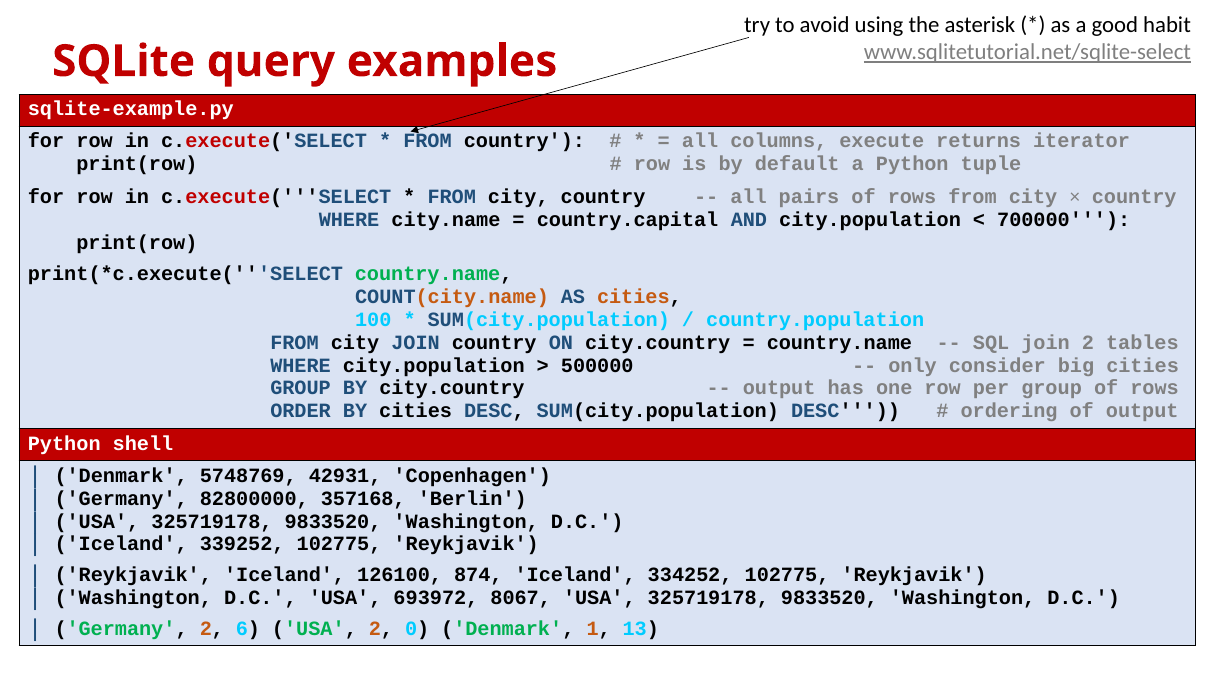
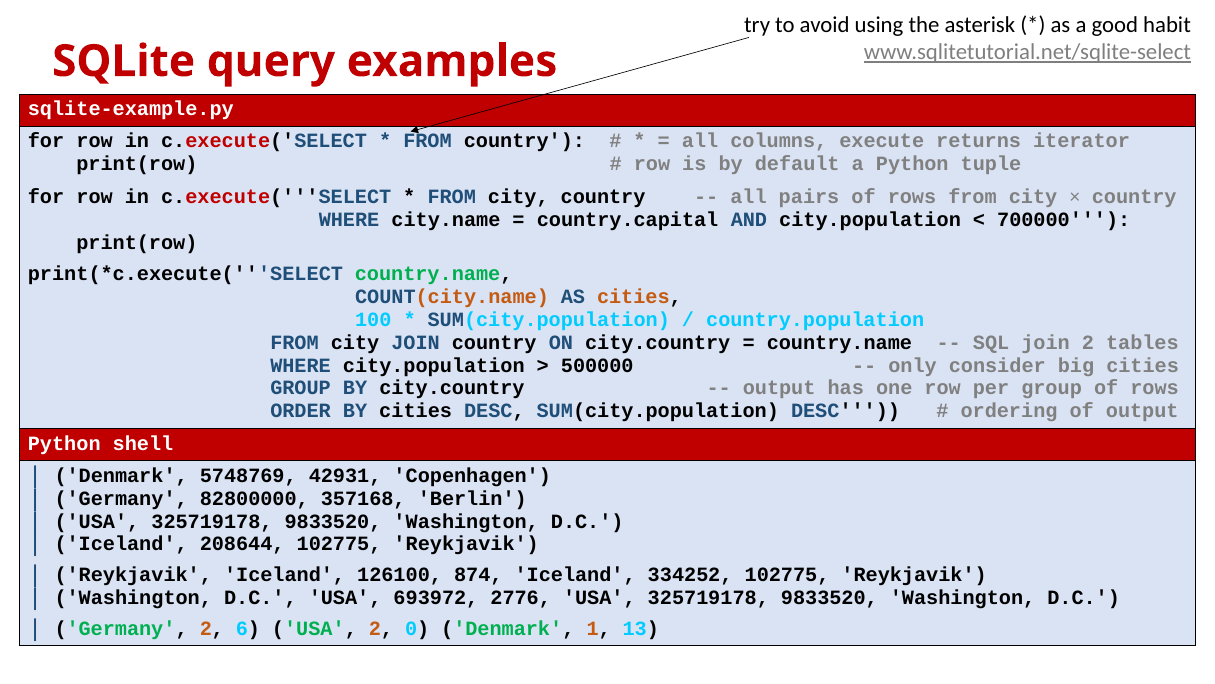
339252: 339252 -> 208644 (242, 544)
8067: 8067 -> 2776 (521, 597)
